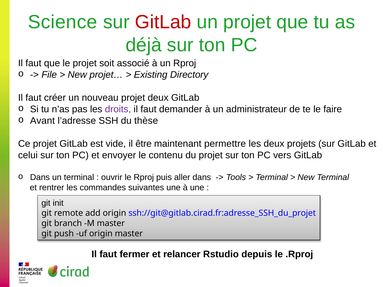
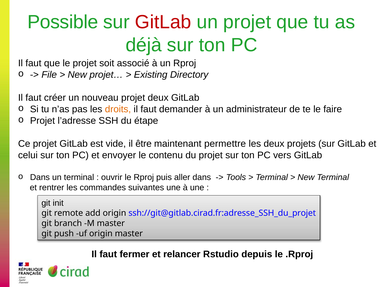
Science: Science -> Possible (63, 22)
droits colour: purple -> orange (118, 109)
Avant: Avant -> Projet (43, 121)
thèse: thèse -> étape (146, 121)
